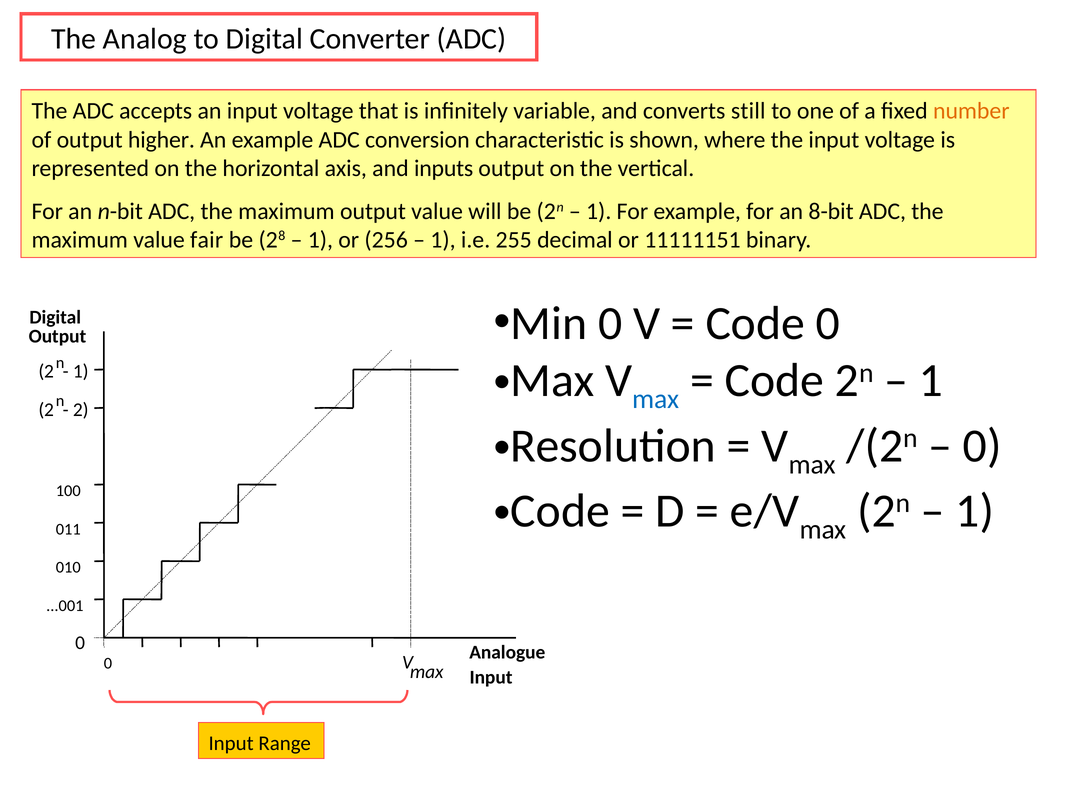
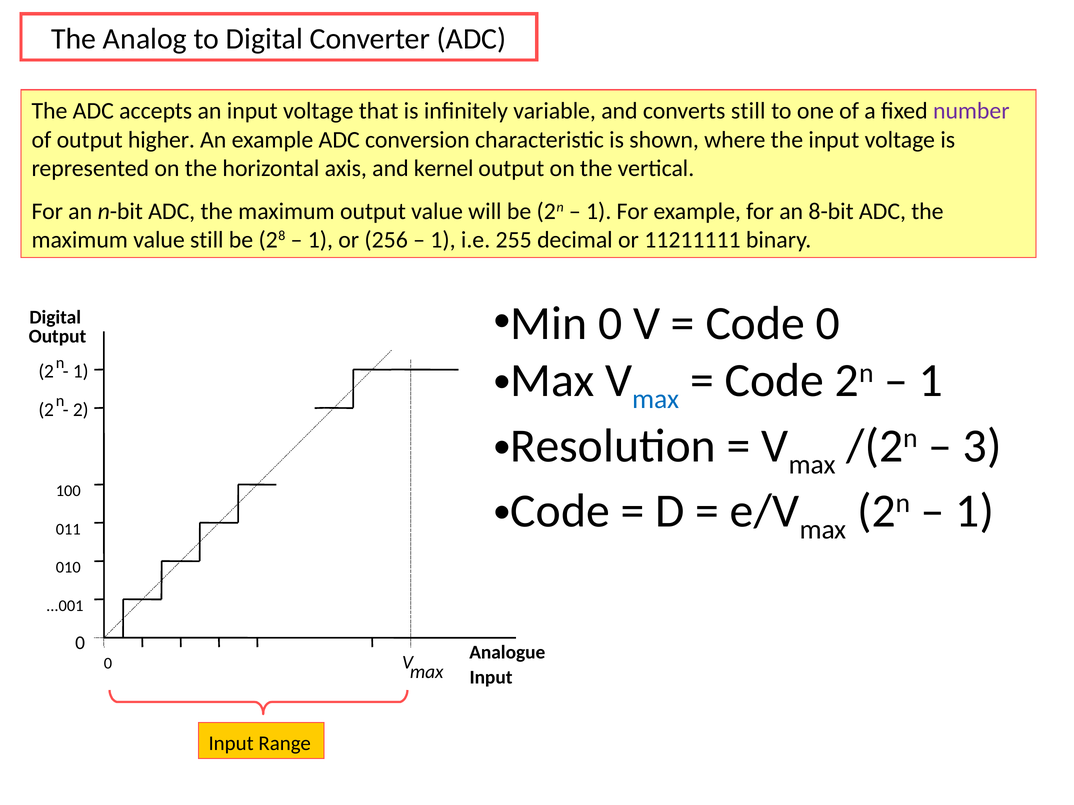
number colour: orange -> purple (971, 111)
inputs: inputs -> kernel (444, 168)
value fair: fair -> still (207, 240)
11111151: 11111151 -> 11211111 (692, 240)
0: 0 -> 3 (982, 446)
